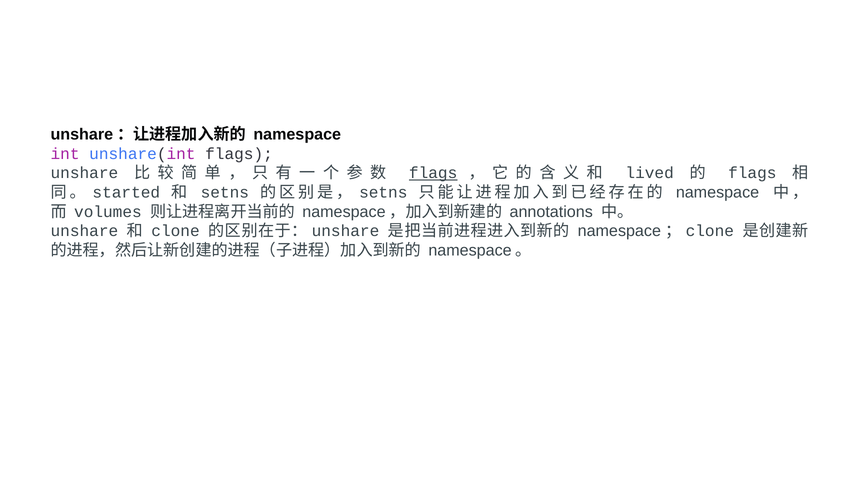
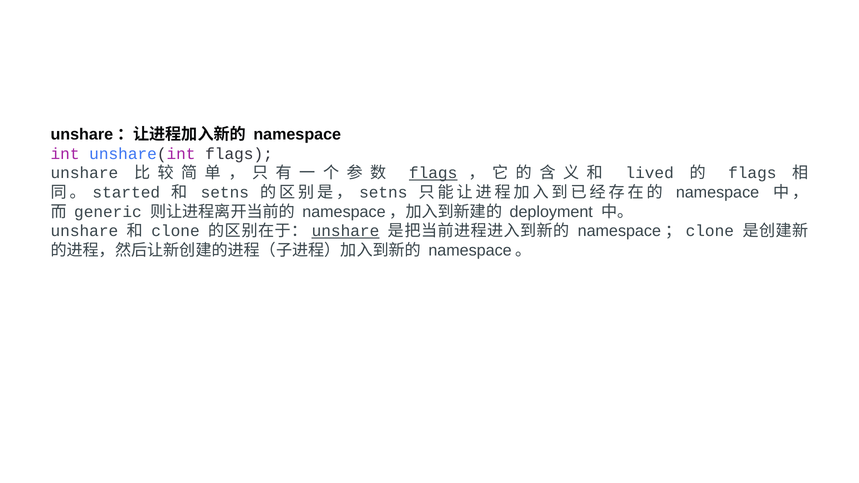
volumes: volumes -> generic (108, 212)
annotations: annotations -> deployment (551, 212)
unshare underline: none -> present (345, 231)
